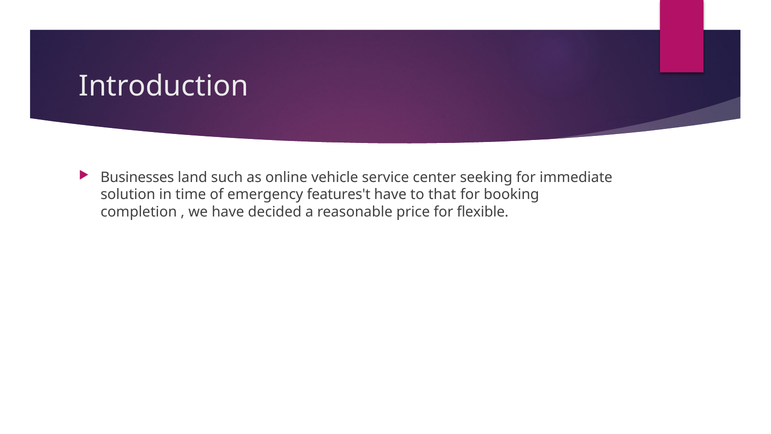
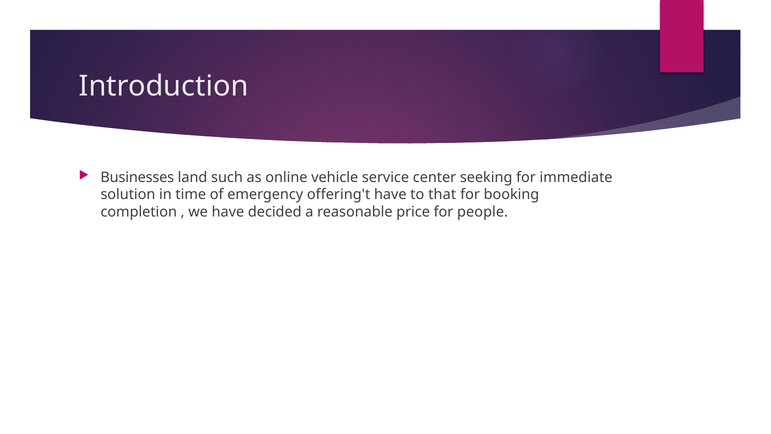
features't: features't -> offering't (339, 195)
flexible: flexible -> people (483, 212)
